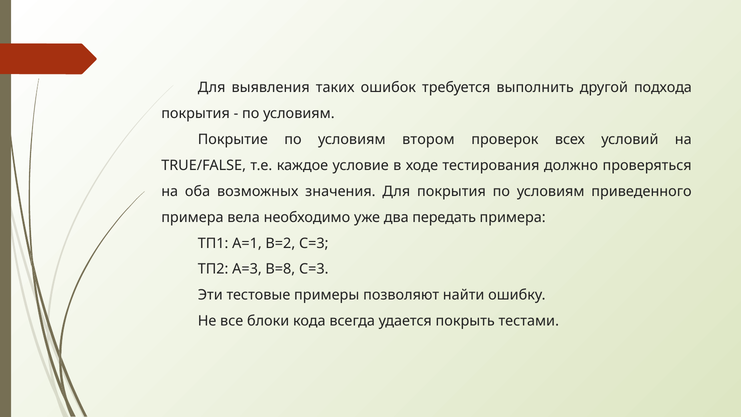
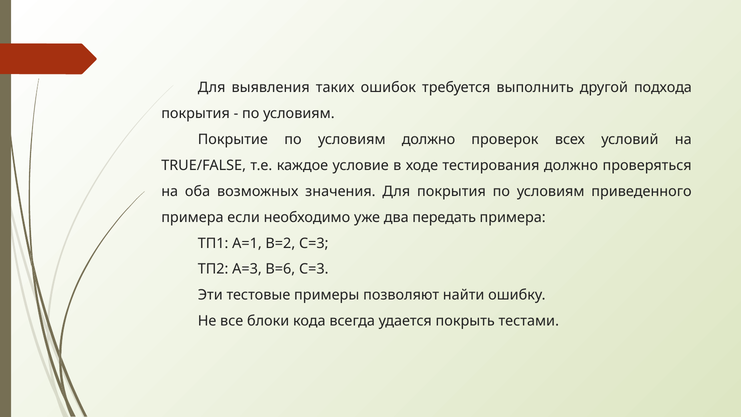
условиям втором: втором -> должно (429, 139)
вела: вела -> если (244, 217)
B=8: B=8 -> B=6 (280, 269)
